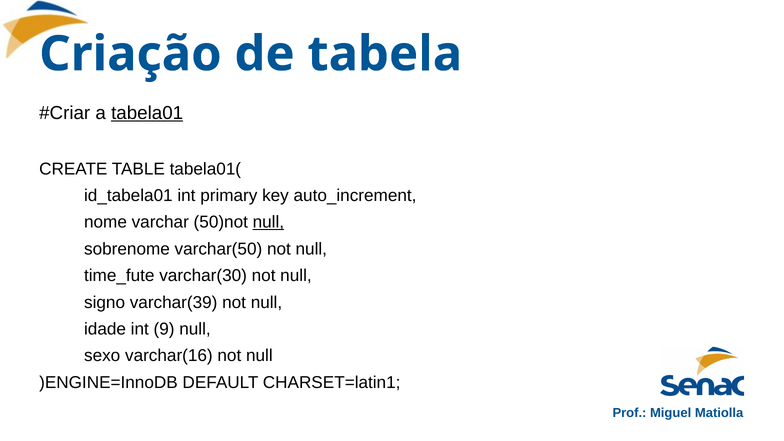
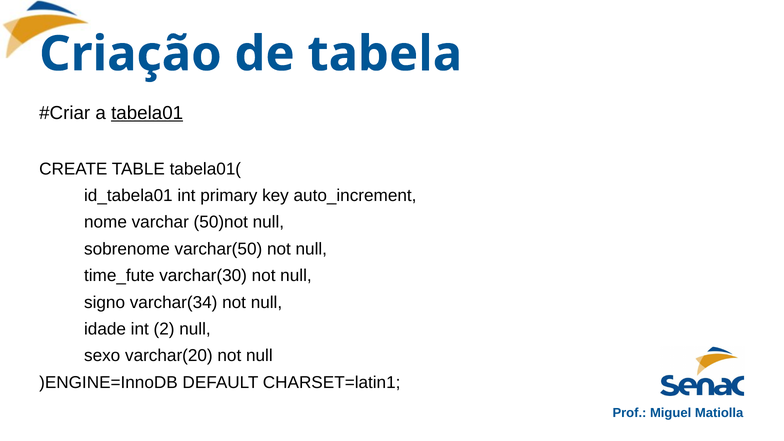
null underline: present -> none (268, 222)
varchar(39: varchar(39 -> varchar(34 (174, 302)
9: 9 -> 2 (164, 329)
varchar(16: varchar(16 -> varchar(20 (169, 356)
